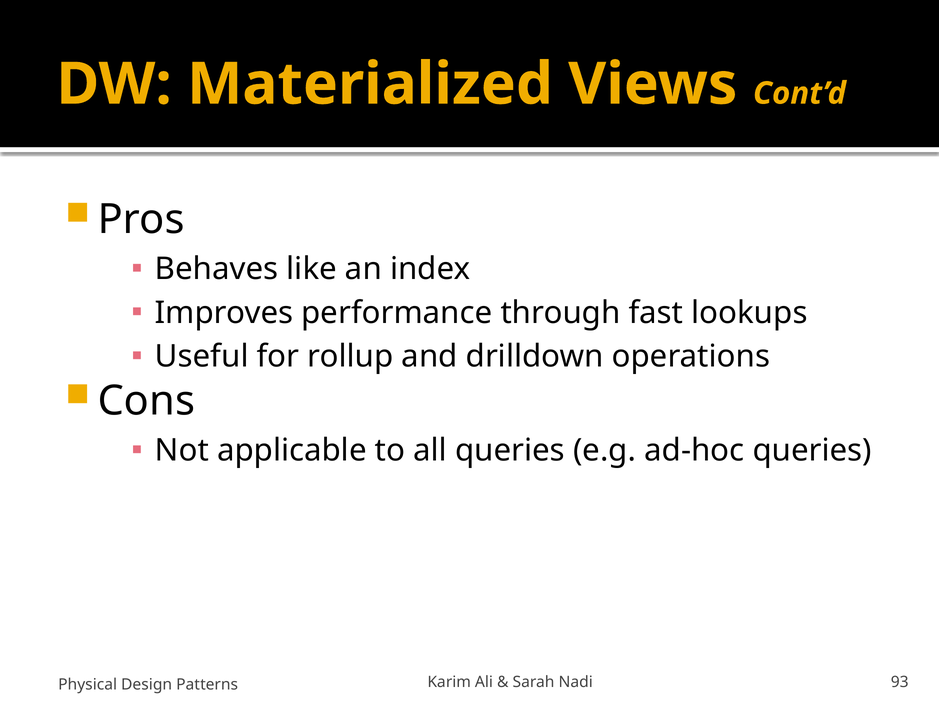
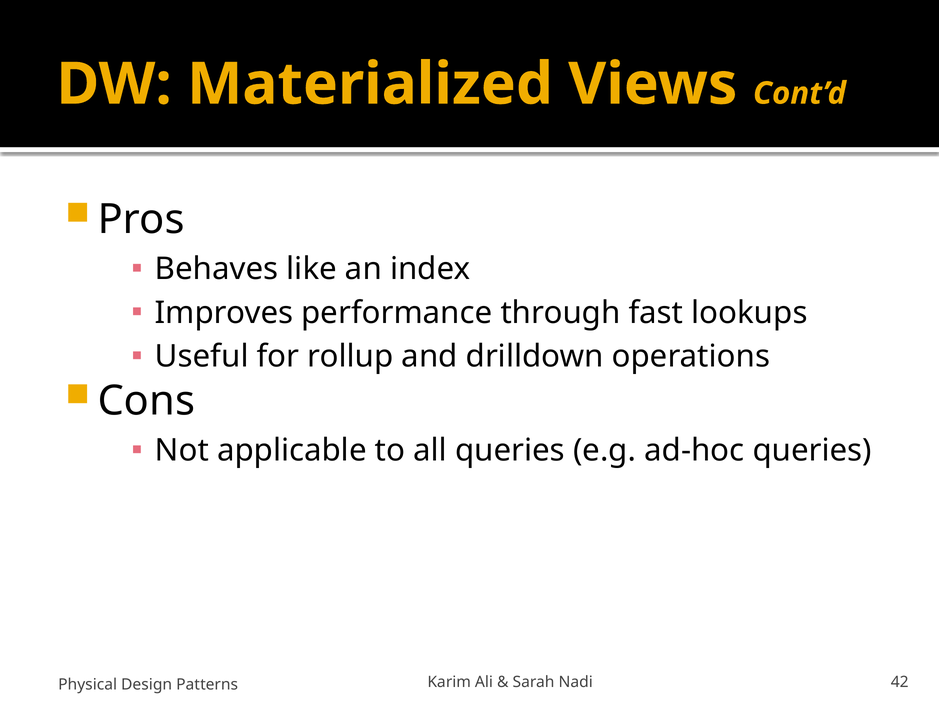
93: 93 -> 42 (900, 682)
